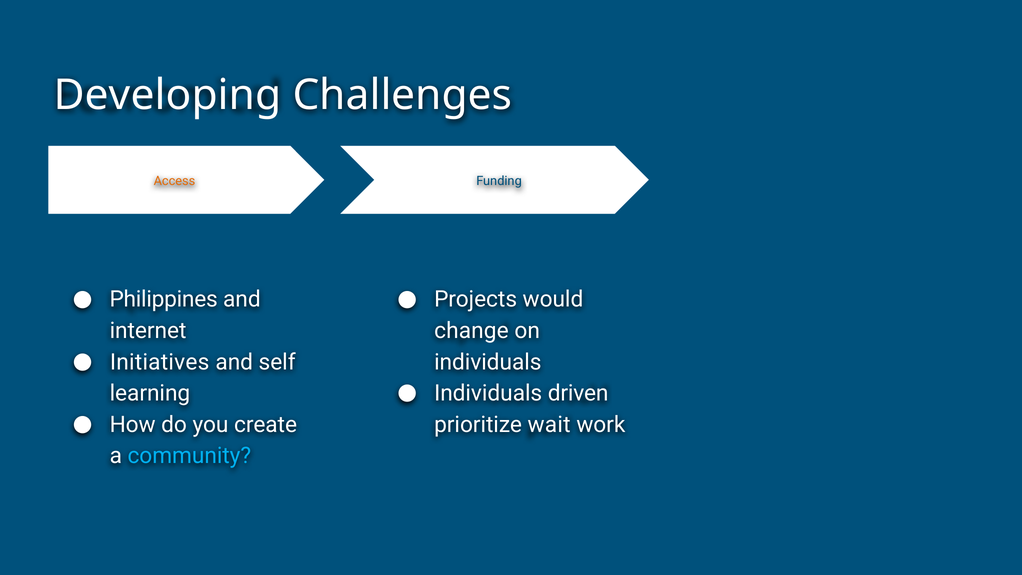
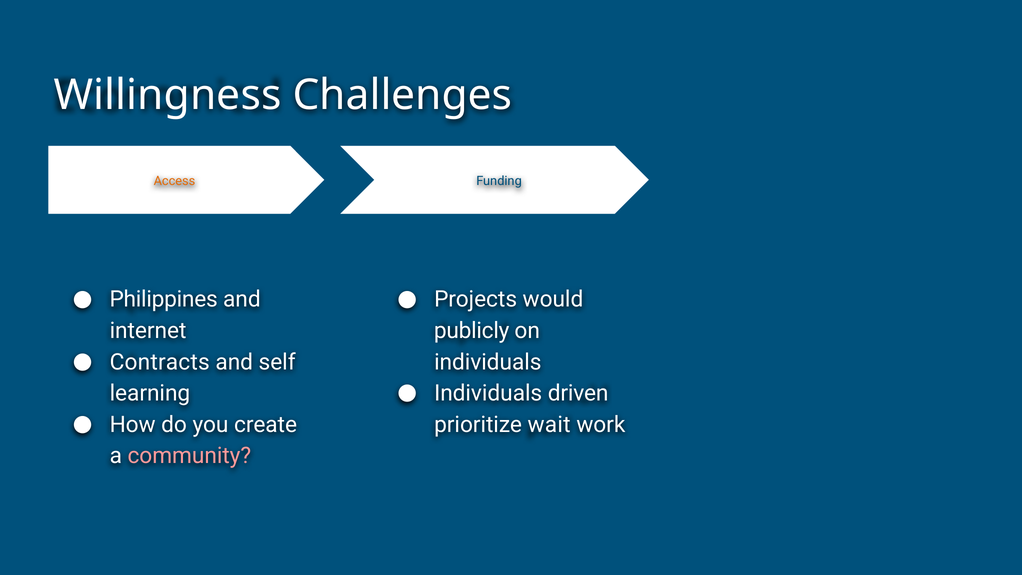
Developing: Developing -> Willingness (167, 95)
change: change -> publicly (472, 331)
Initiatives: Initiatives -> Contracts (160, 362)
community colour: light blue -> pink (189, 456)
